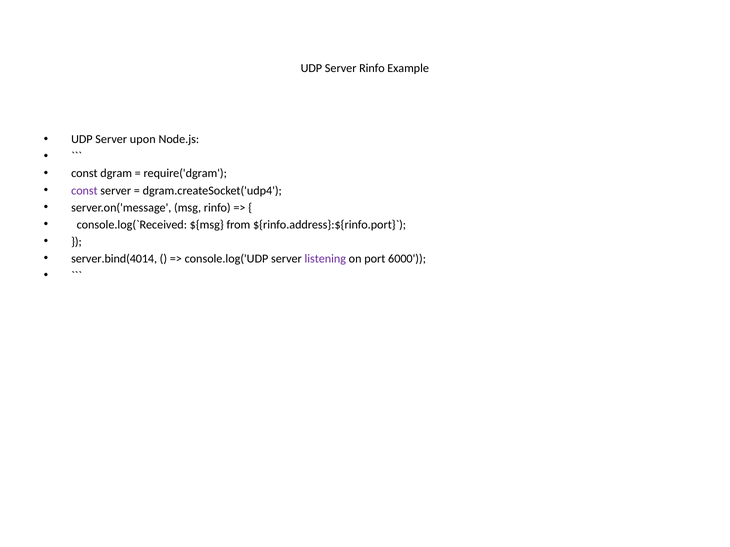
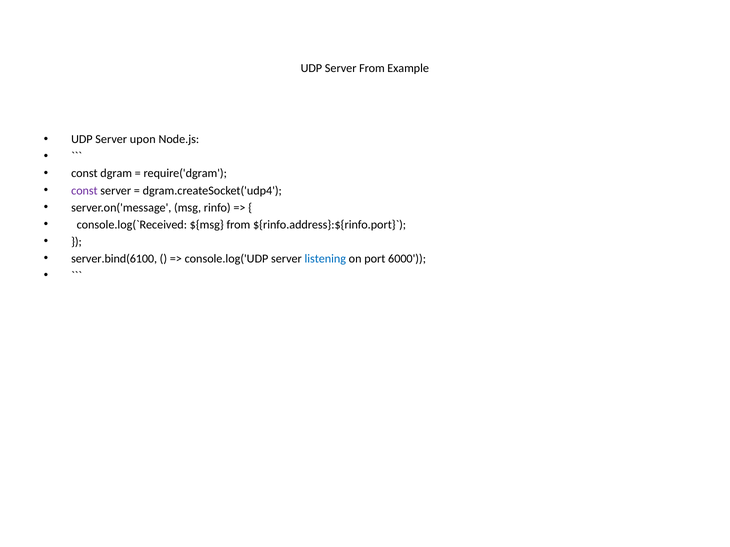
Server Rinfo: Rinfo -> From (372, 68)
server.bind(4014: server.bind(4014 -> server.bind(6100 (114, 259)
listening colour: purple -> blue (325, 259)
